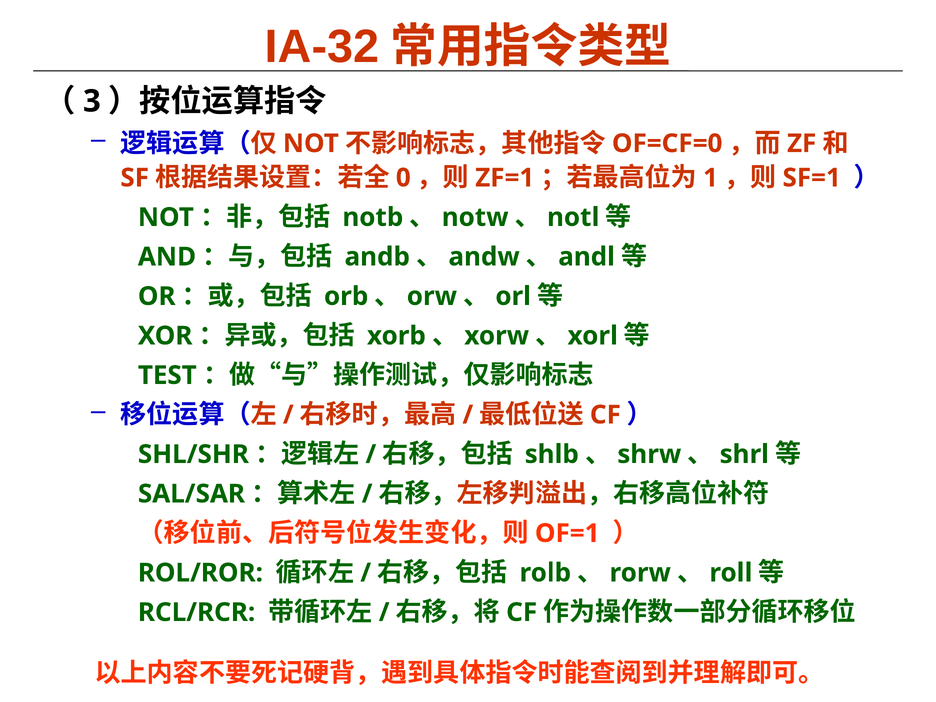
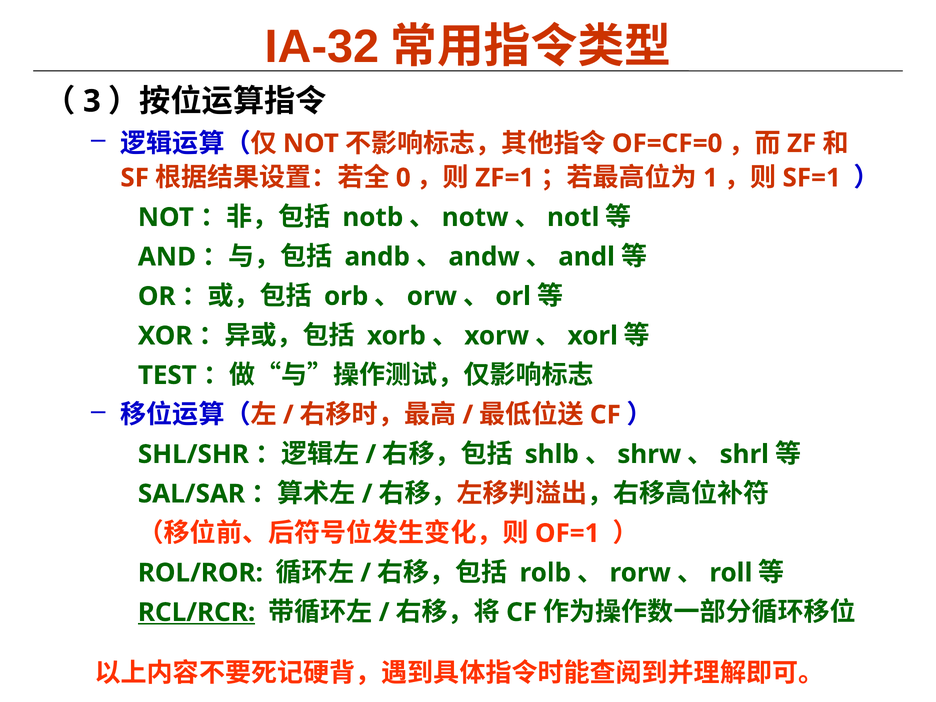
RCL/RCR underline: none -> present (197, 612)
